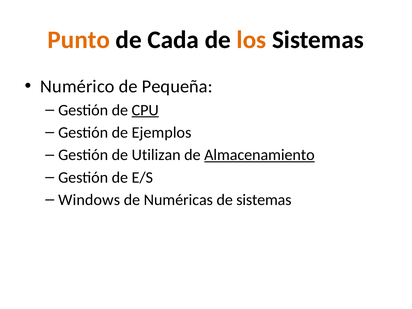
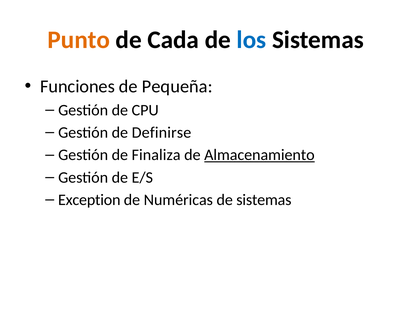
los colour: orange -> blue (251, 40)
Numérico: Numérico -> Funciones (78, 86)
CPU underline: present -> none (145, 110)
Ejemplos: Ejemplos -> Definirse (161, 133)
Utilizan: Utilizan -> Finaliza (156, 155)
Windows: Windows -> Exception (89, 200)
